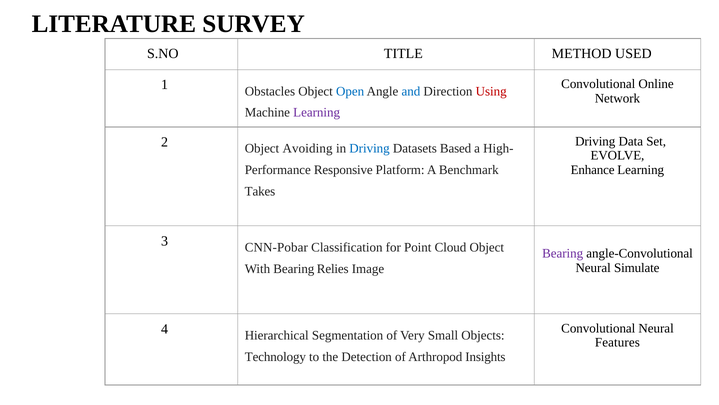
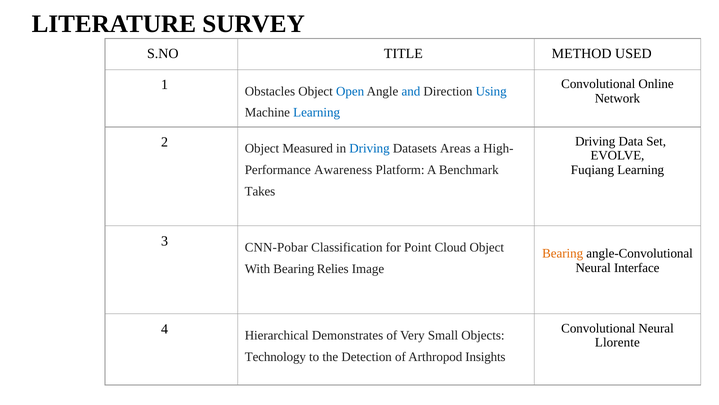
Using colour: red -> blue (491, 91)
Learning colour: purple -> blue (317, 113)
Avoiding: Avoiding -> Measured (308, 148)
Based: Based -> Areas (455, 148)
Responsive: Responsive -> Awareness (343, 170)
Enhance: Enhance -> Fuqiang (592, 170)
Bearing colour: purple -> orange (563, 253)
Simulate: Simulate -> Interface (637, 268)
Segmentation: Segmentation -> Demonstrates (348, 335)
Features: Features -> Llorente (617, 342)
